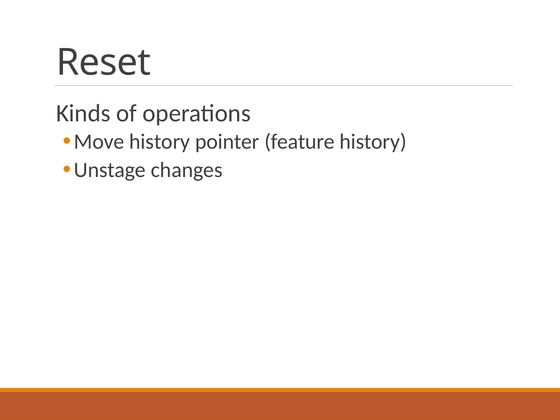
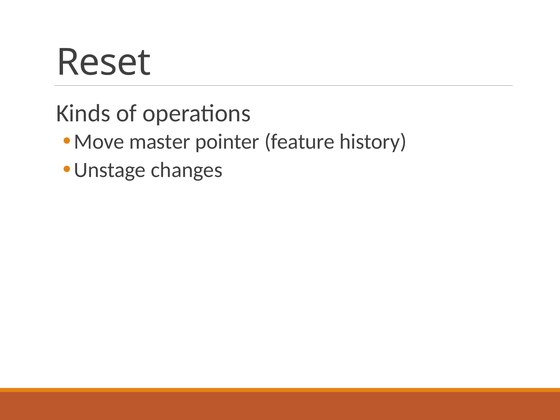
Move history: history -> master (160, 142)
